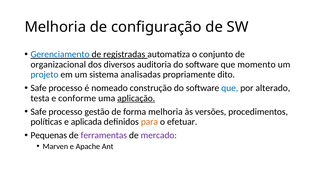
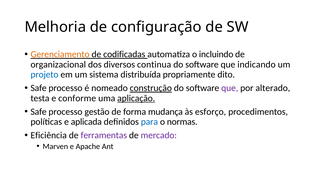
Gerenciamento colour: blue -> orange (60, 54)
registradas: registradas -> codificadas (124, 54)
conjunto: conjunto -> incluindo (216, 54)
auditoria: auditoria -> continua (154, 65)
momento: momento -> indicando (256, 65)
analisadas: analisadas -> distribuída (141, 75)
construção underline: none -> present (151, 88)
que colour: blue -> purple (230, 88)
forma melhoria: melhoria -> mudança (165, 112)
versões: versões -> esforço (211, 112)
para colour: orange -> blue (149, 122)
efetuar: efetuar -> normas (182, 122)
Pequenas: Pequenas -> Eficiência (49, 135)
